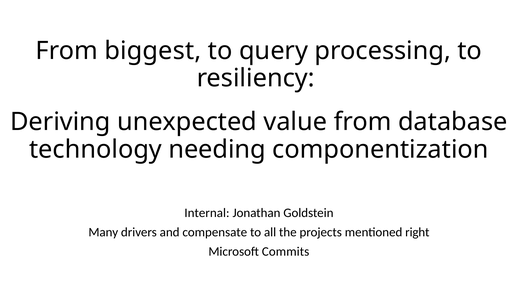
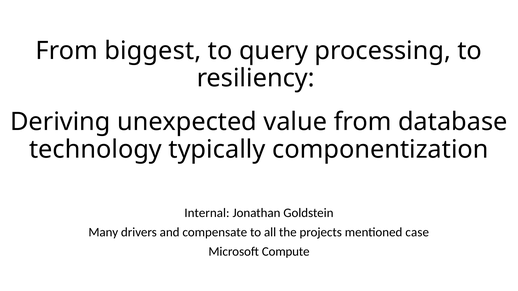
needing: needing -> typically (217, 150)
right: right -> case (417, 232)
Commits: Commits -> Compute (286, 252)
